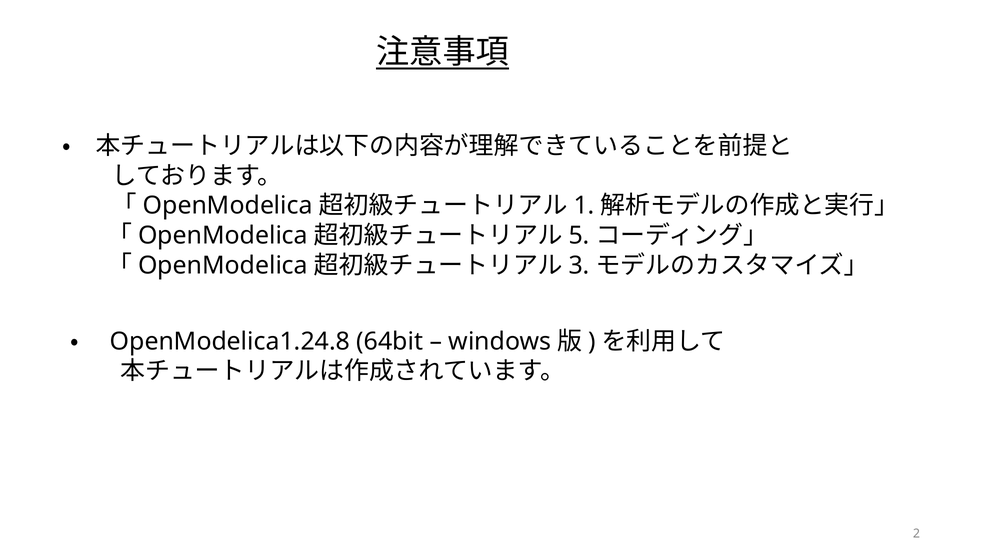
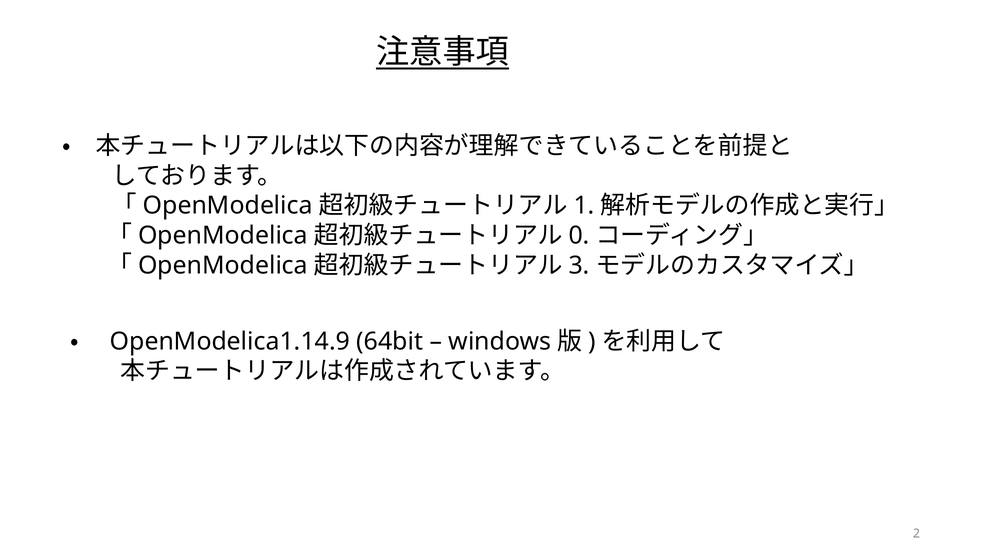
5: 5 -> 0 (579, 236)
OpenModelica1.24.8: OpenModelica1.24.8 -> OpenModelica1.14.9 (230, 341)
